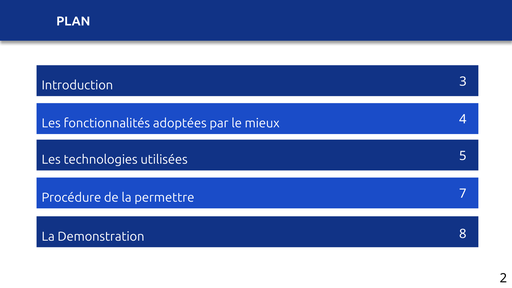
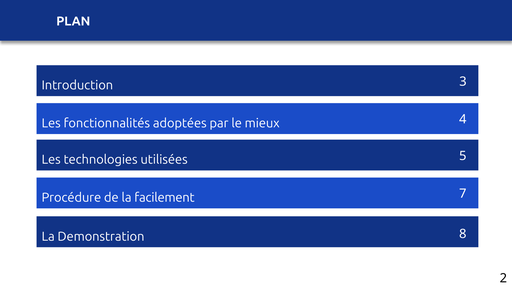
permettre: permettre -> facilement (164, 198)
